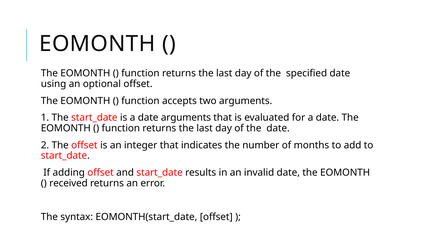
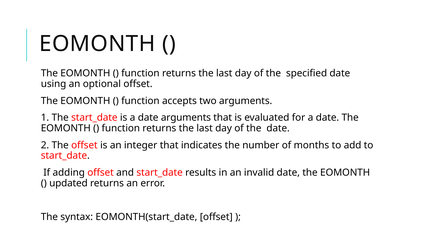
received: received -> updated (68, 183)
